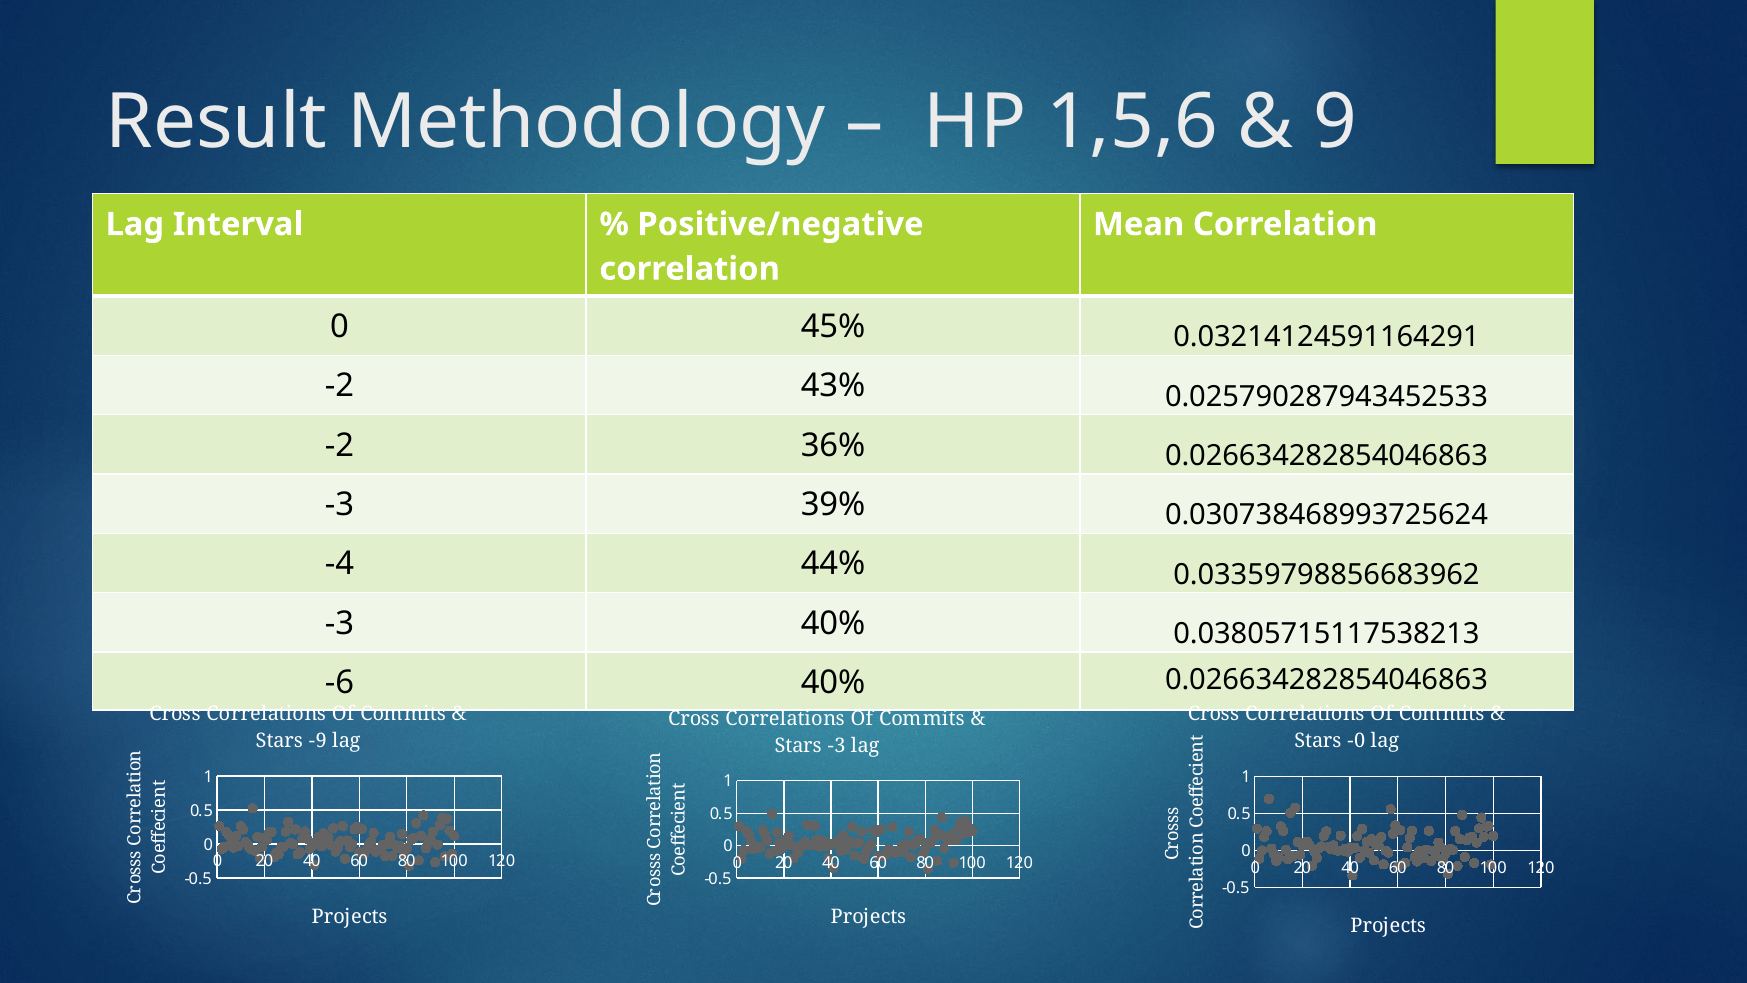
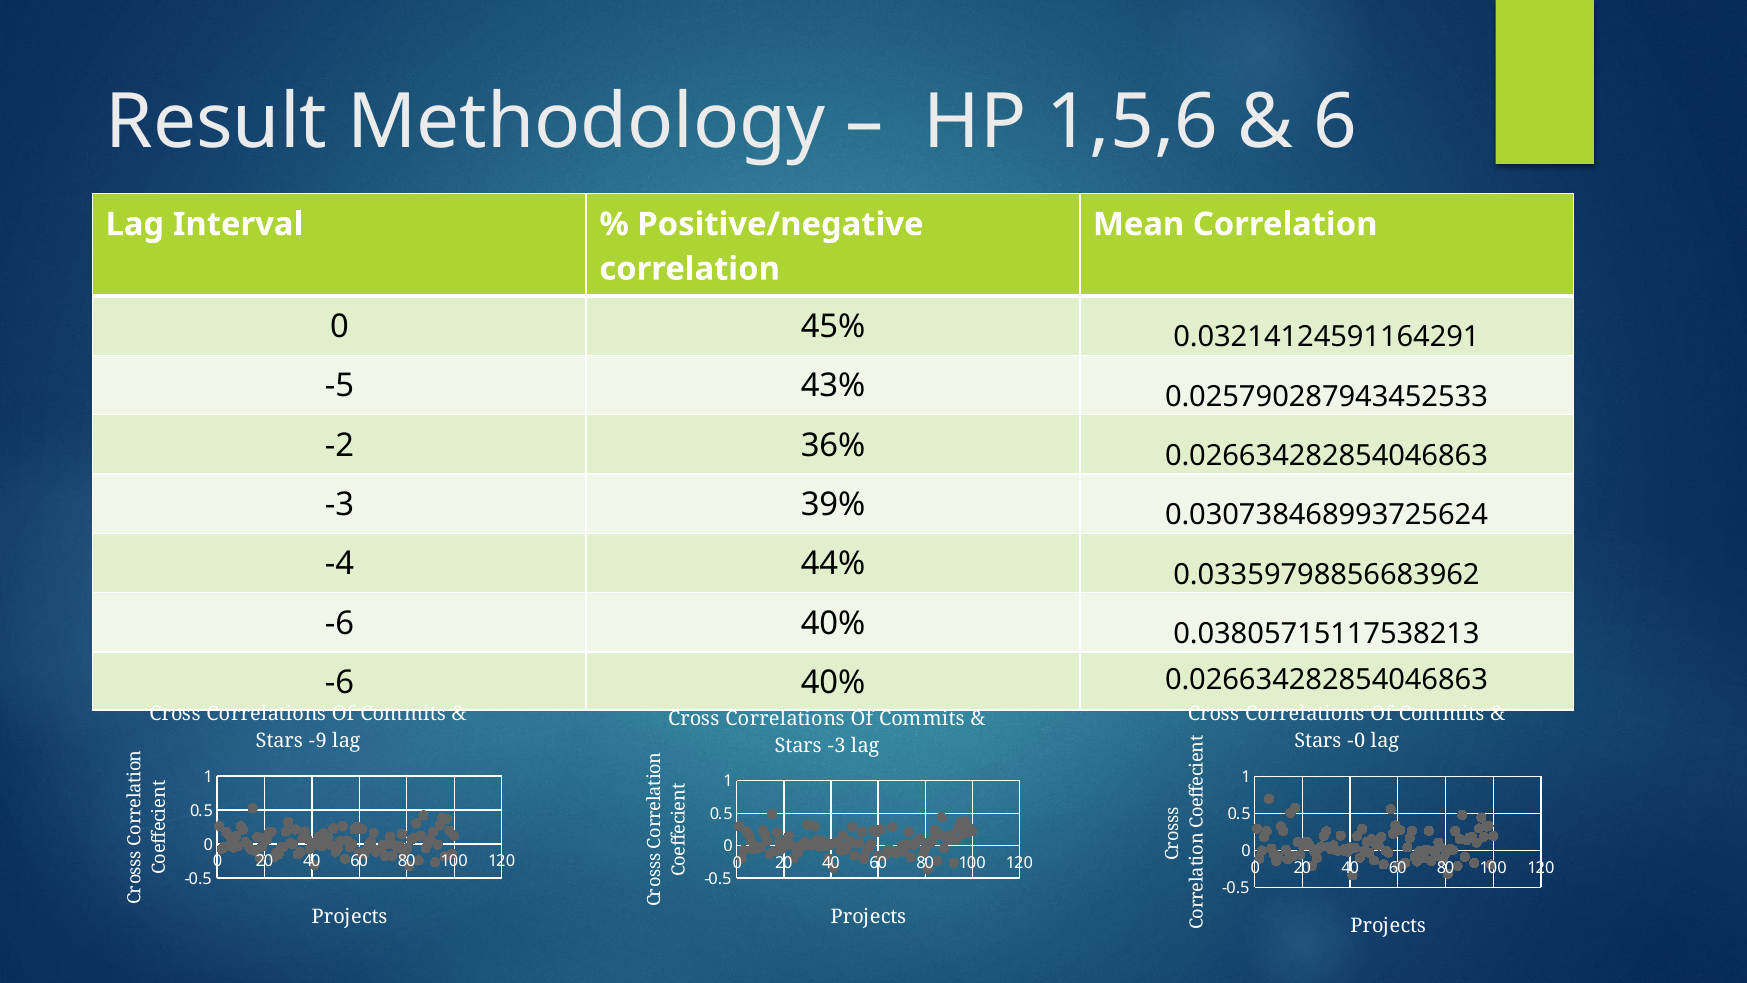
9: 9 -> 6 (1336, 123)
-2: -2 -> -5 (339, 386)
-3: -3 -> -6 (339, 623)
